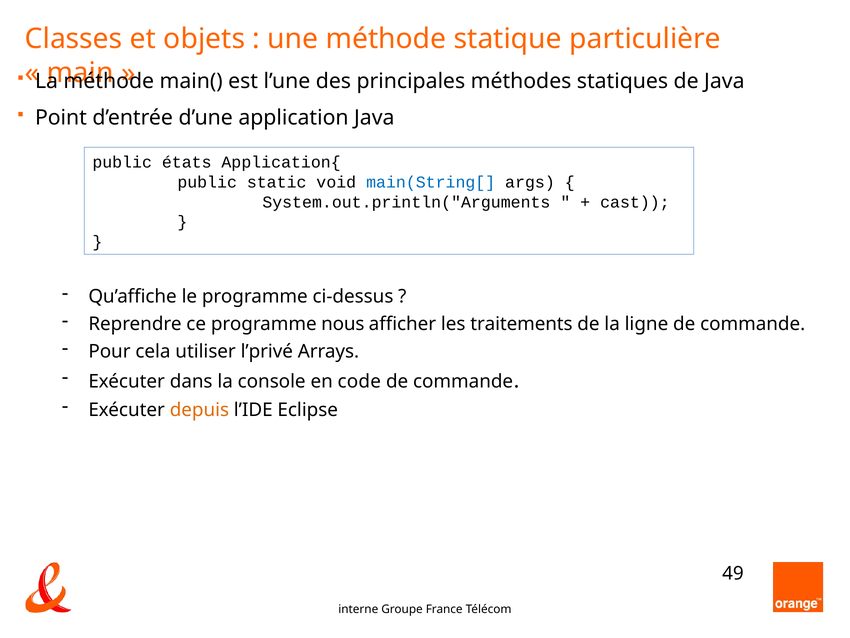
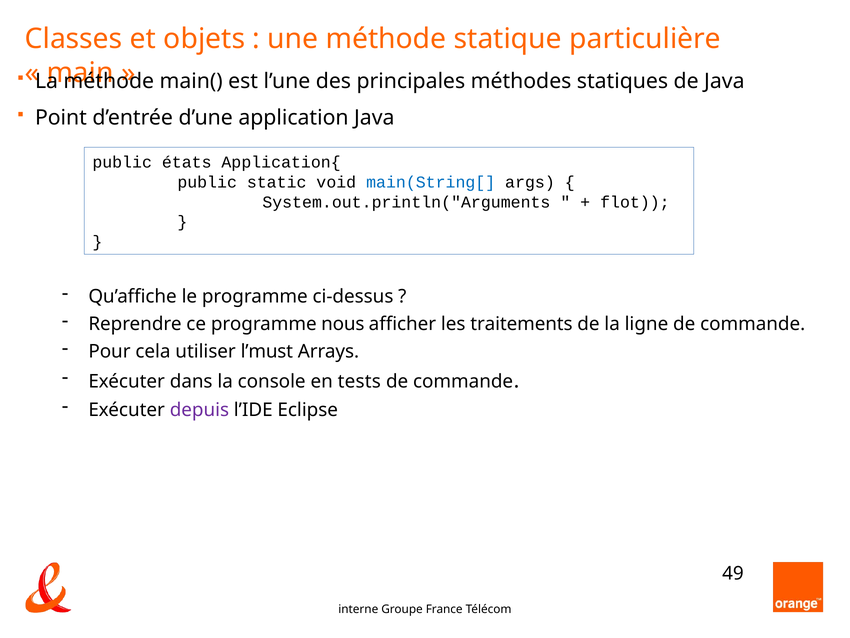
cast: cast -> flot (635, 202)
l’privé: l’privé -> l’must (267, 351)
code: code -> tests (359, 381)
depuis colour: orange -> purple (199, 409)
